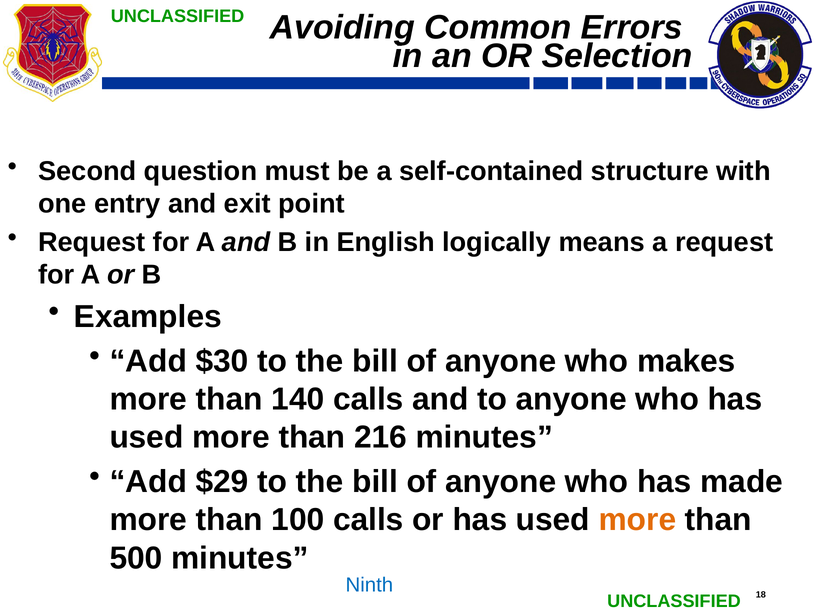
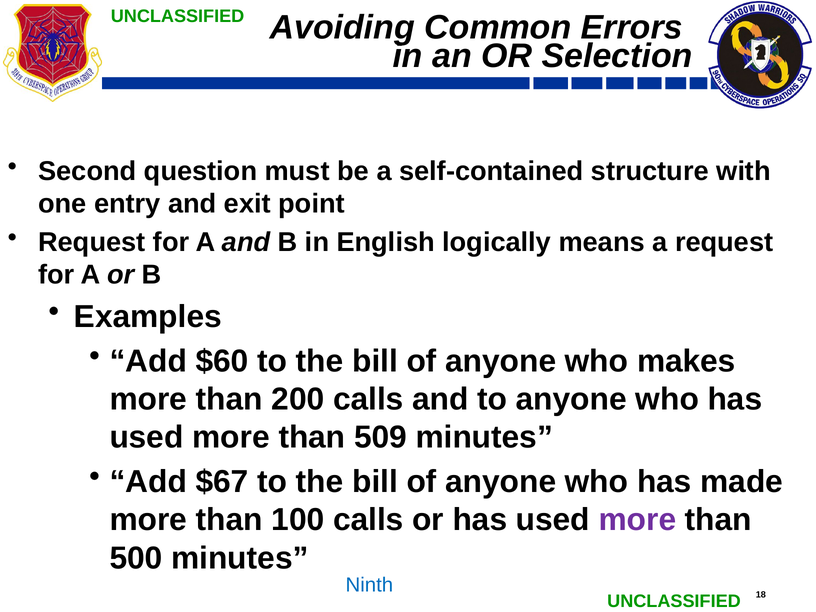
$30: $30 -> $60 (222, 361)
140: 140 -> 200 (298, 399)
216: 216 -> 509 (381, 437)
$29: $29 -> $67 (222, 482)
more colour: orange -> purple (637, 520)
